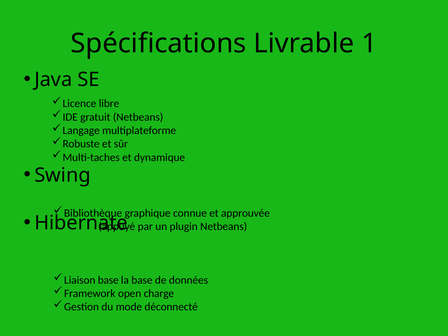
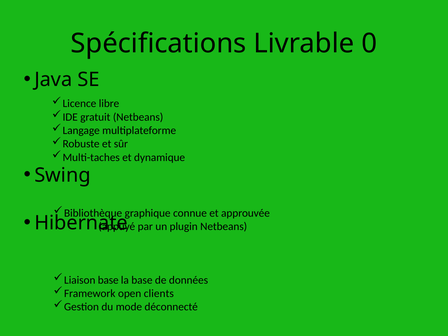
1: 1 -> 0 (369, 43)
charge: charge -> clients (159, 293)
